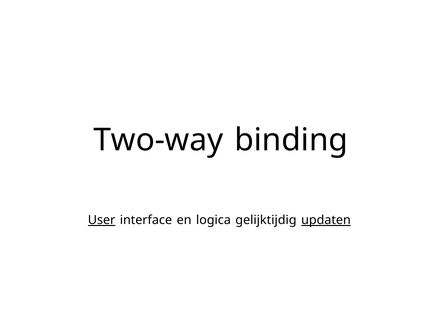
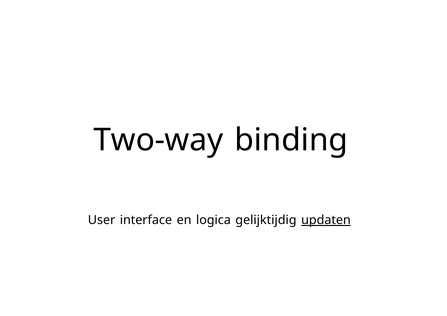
User underline: present -> none (102, 220)
